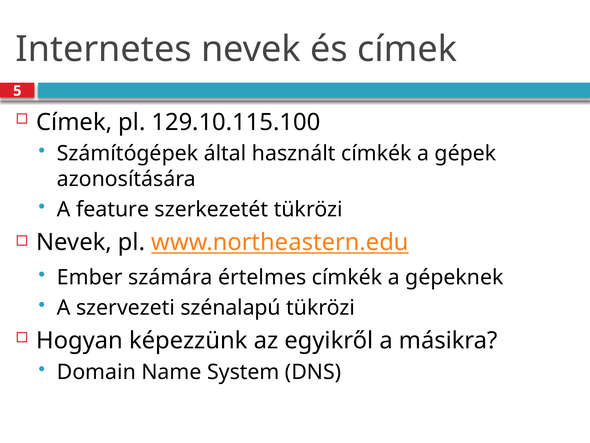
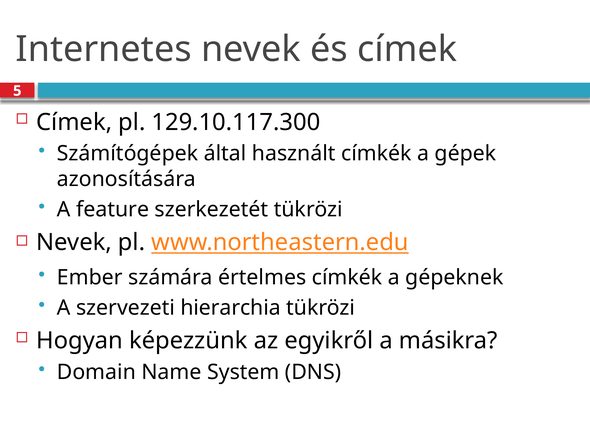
129.10.115.100: 129.10.115.100 -> 129.10.117.300 (236, 122)
szénalapú: szénalapú -> hierarchia (231, 307)
